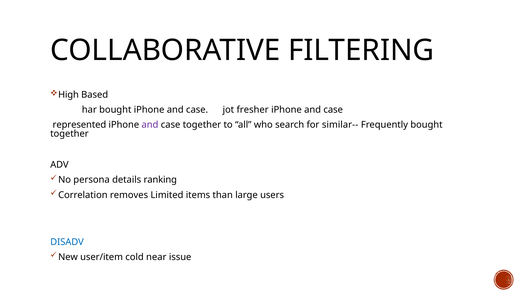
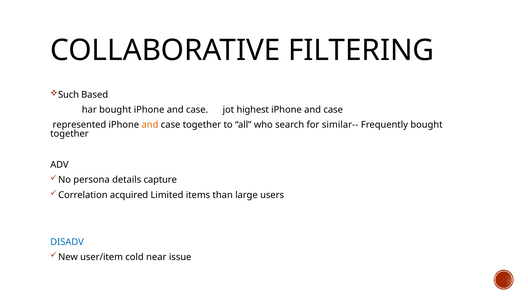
High: High -> Such (69, 95)
fresher: fresher -> highest (253, 110)
and colour: purple -> orange (150, 125)
ranking: ranking -> capture (160, 180)
removes: removes -> acquired (129, 195)
